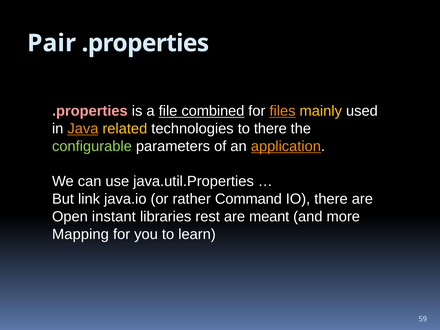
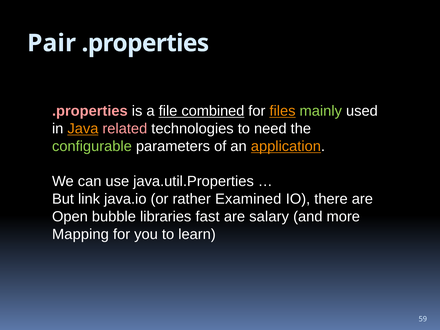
mainly colour: yellow -> light green (321, 111)
related colour: yellow -> pink (125, 129)
to there: there -> need (270, 129)
Command: Command -> Examined (248, 199)
instant: instant -> bubble (114, 217)
rest: rest -> fast (208, 217)
meant: meant -> salary (269, 217)
